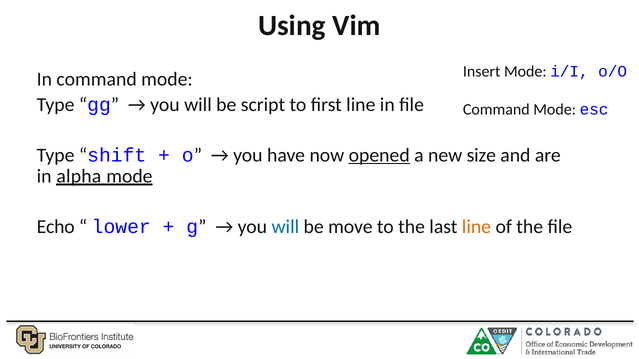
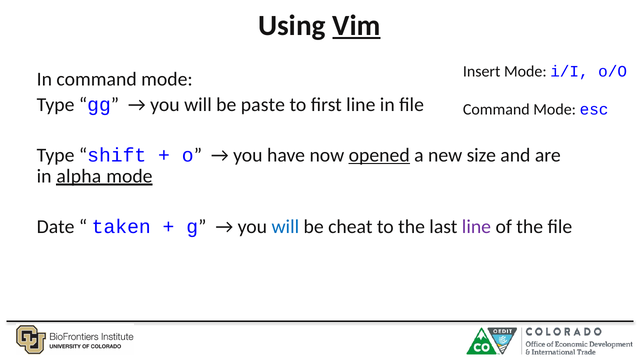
Vim underline: none -> present (357, 25)
script: script -> paste (263, 105)
Echo: Echo -> Date (56, 227)
lower: lower -> taken (121, 227)
move: move -> cheat (350, 227)
line colour: orange -> purple (476, 227)
